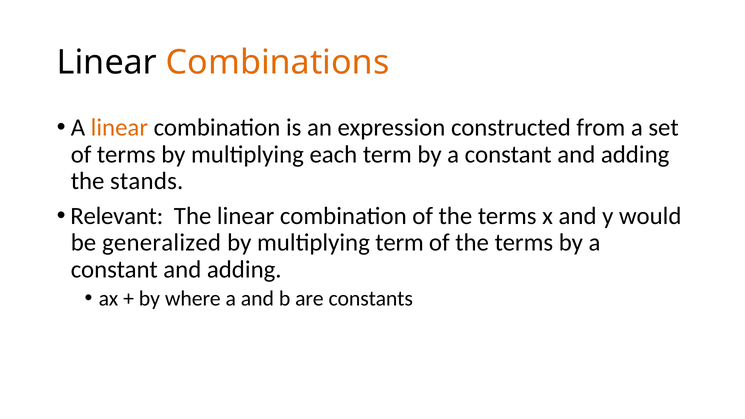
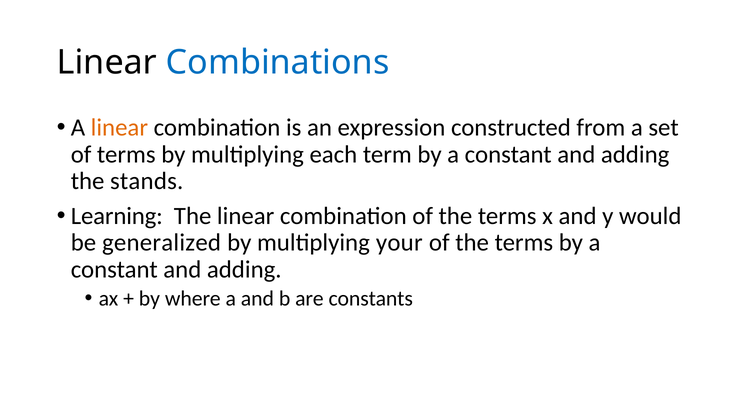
Combinations colour: orange -> blue (278, 63)
Relevant: Relevant -> Learning (117, 216)
multiplying term: term -> your (399, 243)
